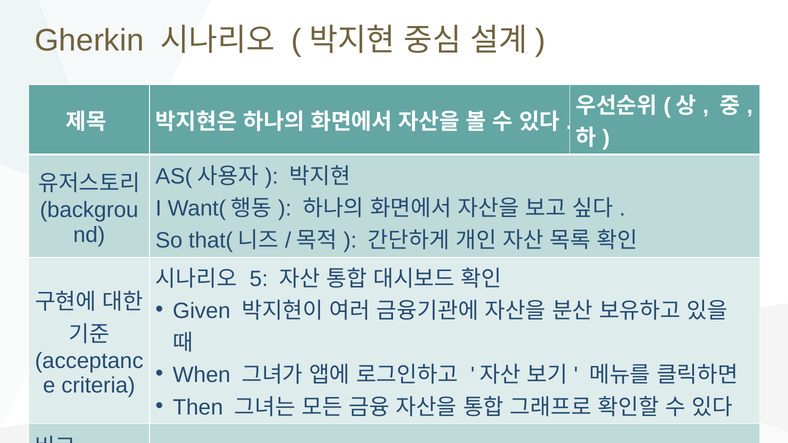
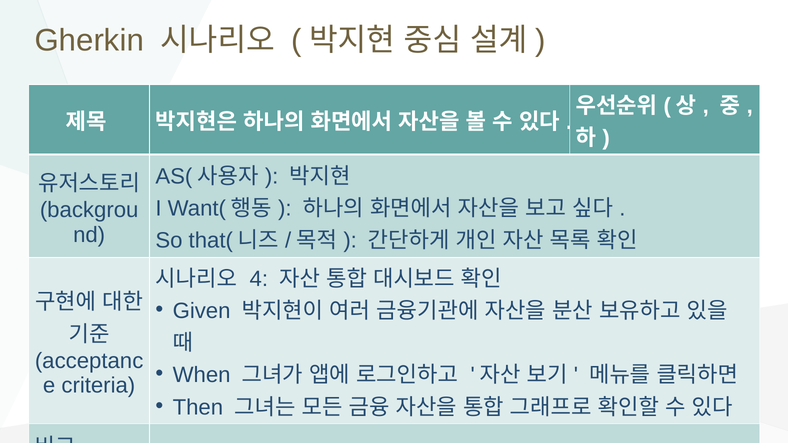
5: 5 -> 4 (259, 279)
